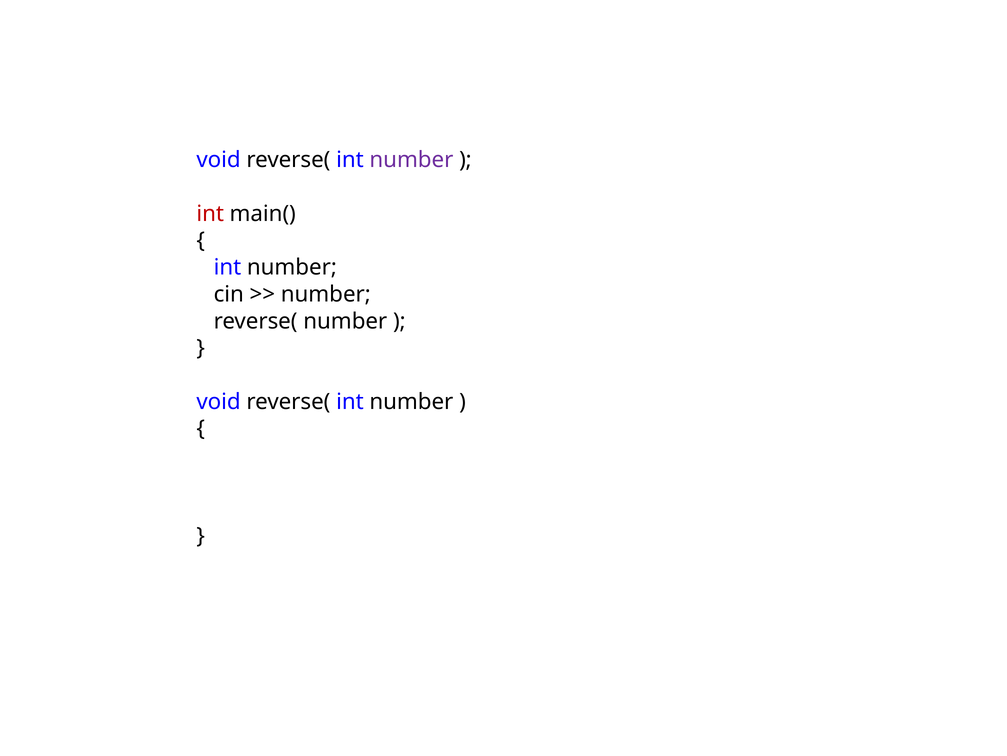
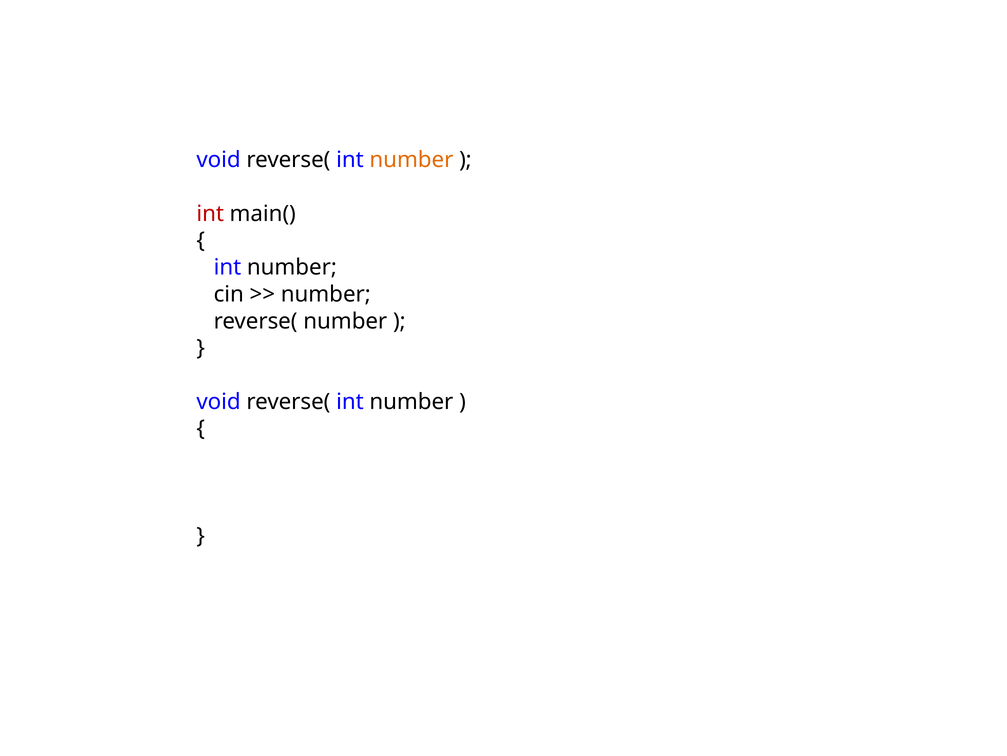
number colour: purple -> orange (411, 160)
